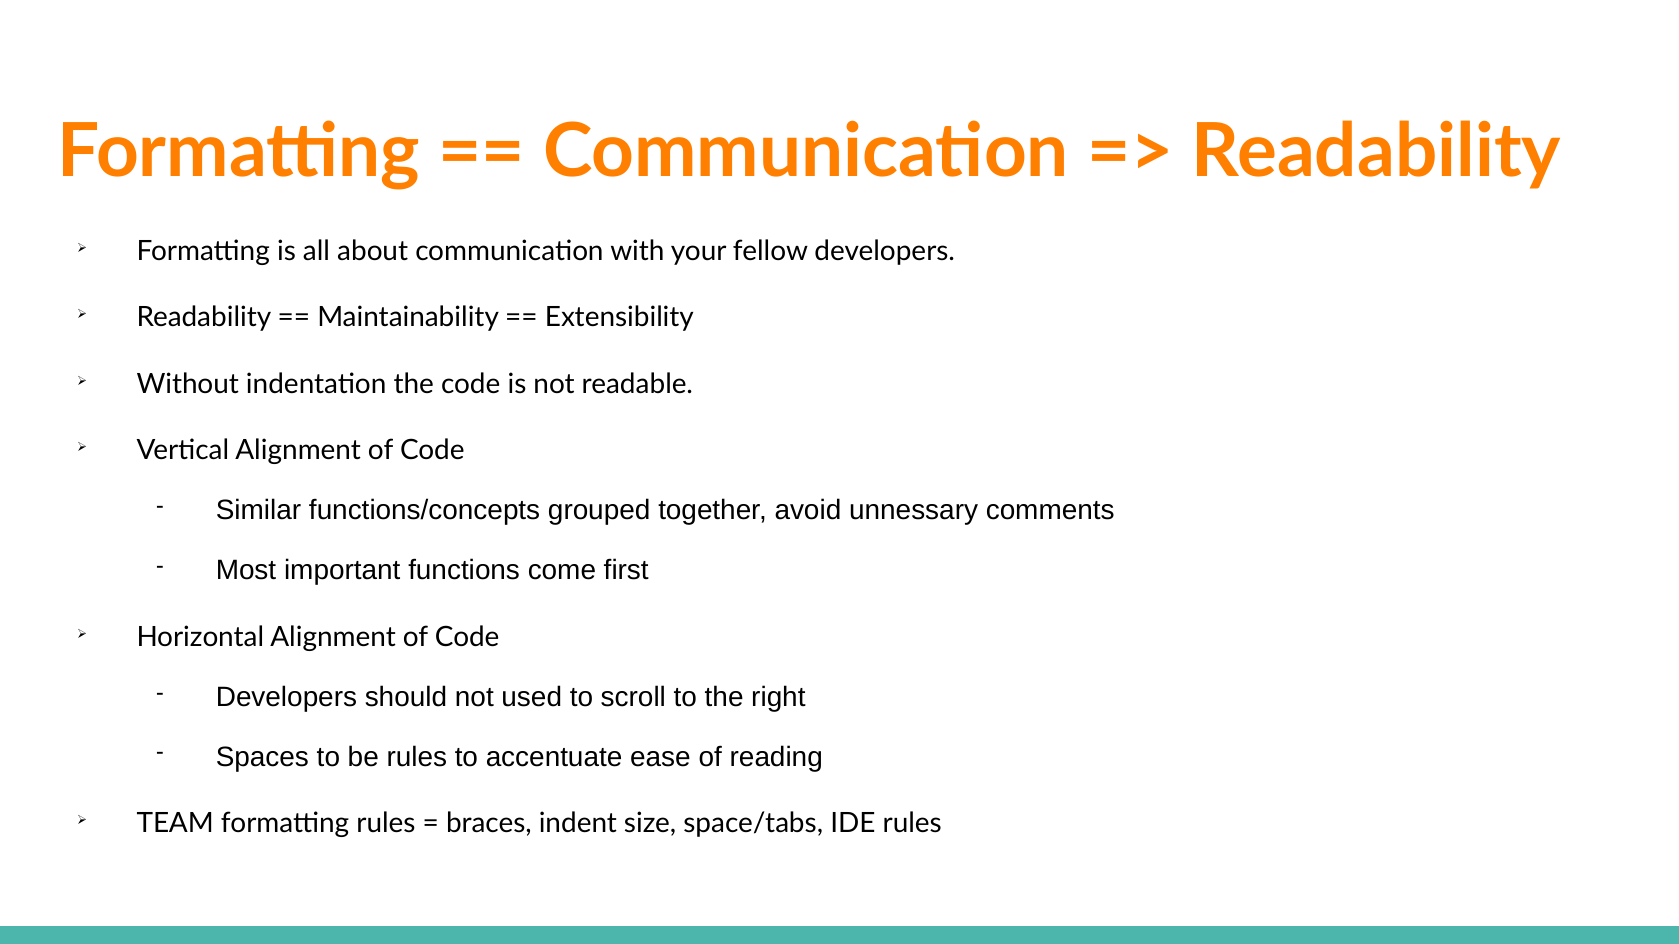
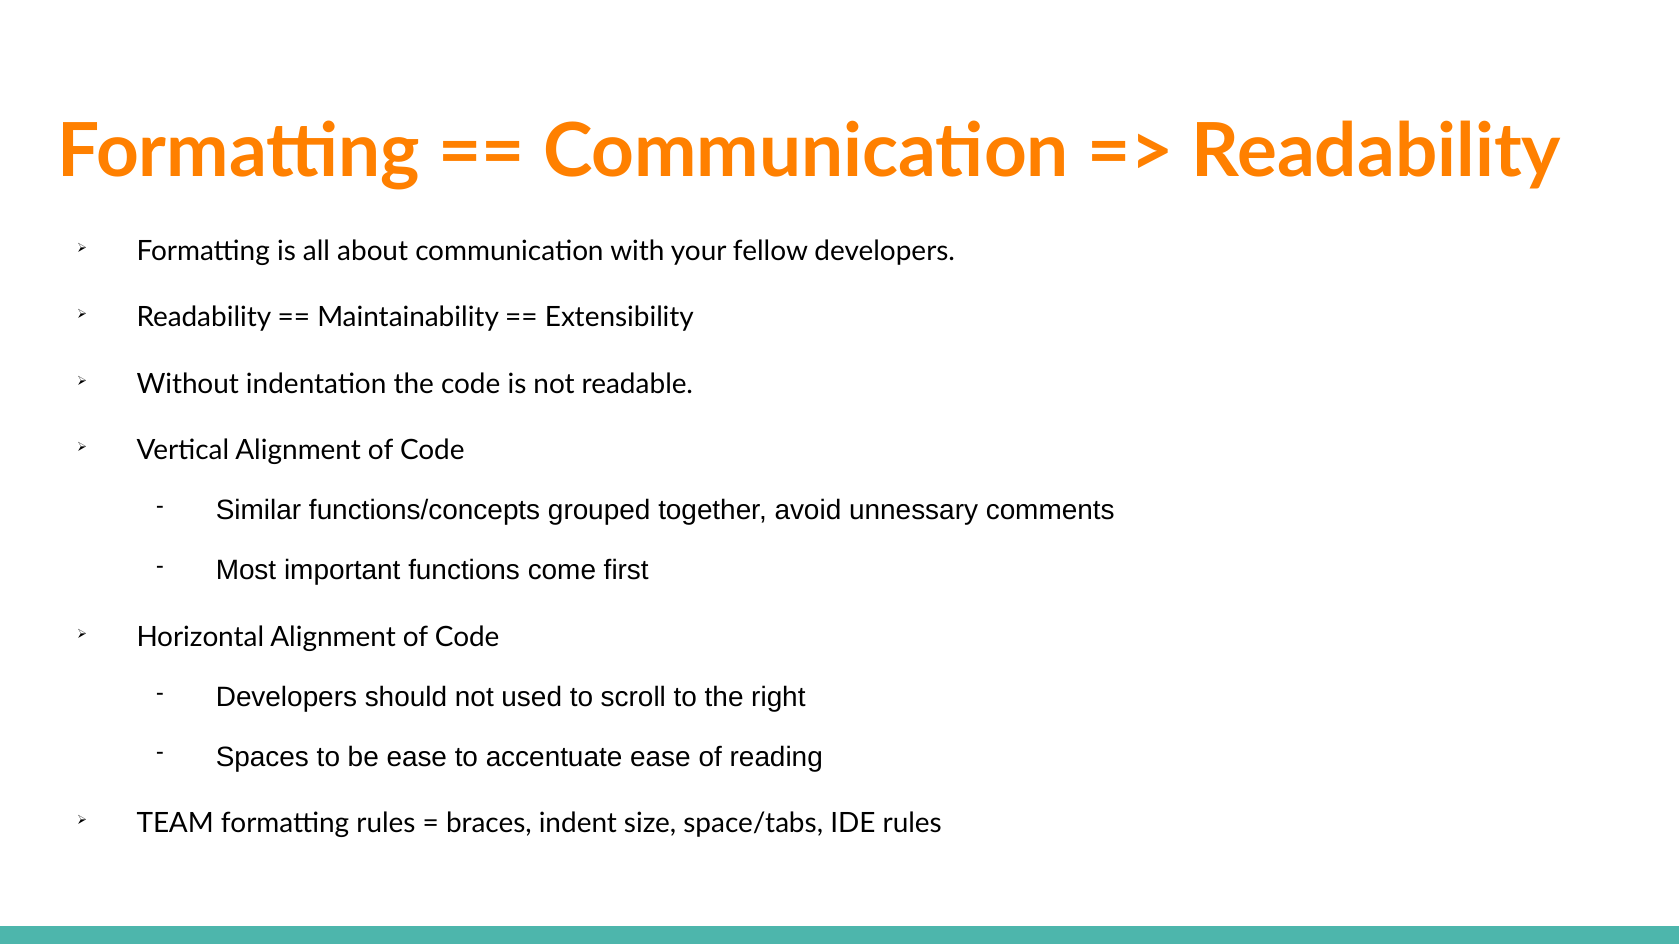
be rules: rules -> ease (417, 757)
